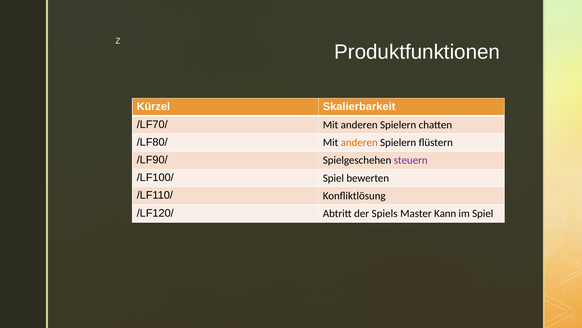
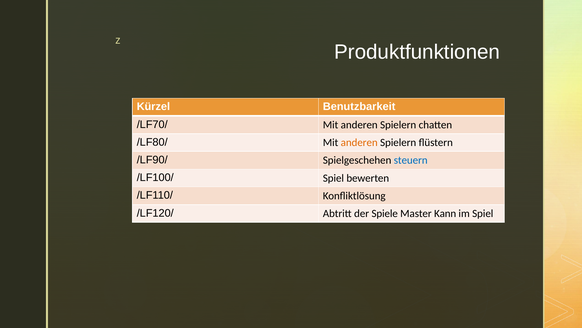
Skalierbarkeit: Skalierbarkeit -> Benutzbarkeit (359, 106)
steuern colour: purple -> blue (411, 160)
Spiels: Spiels -> Spiele (385, 213)
